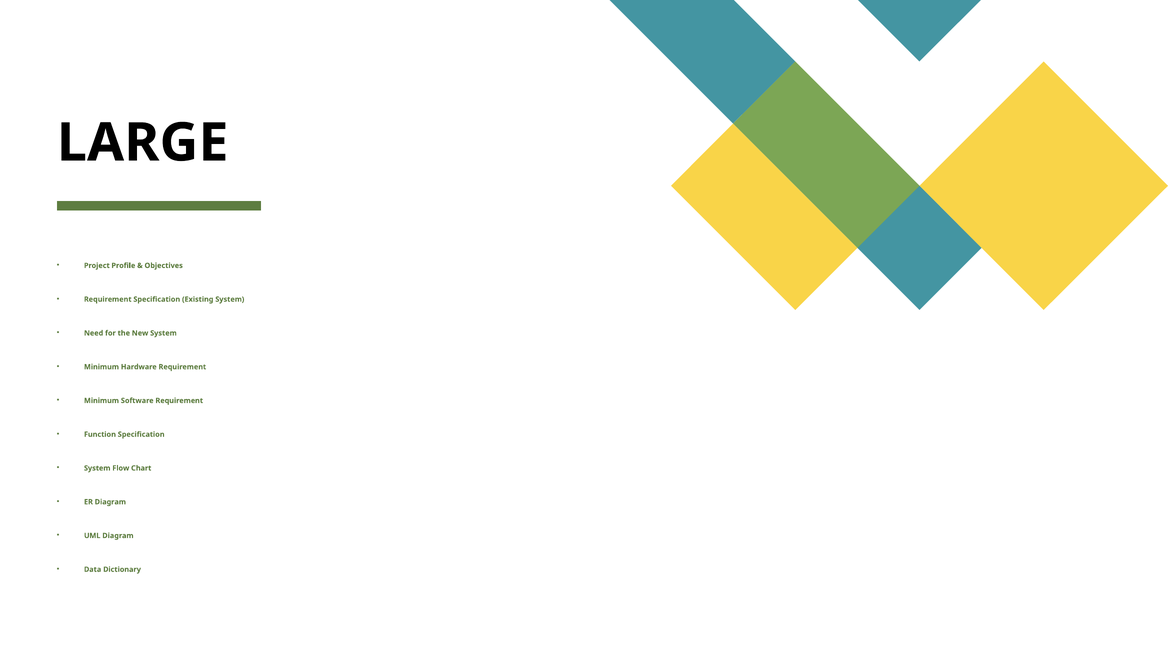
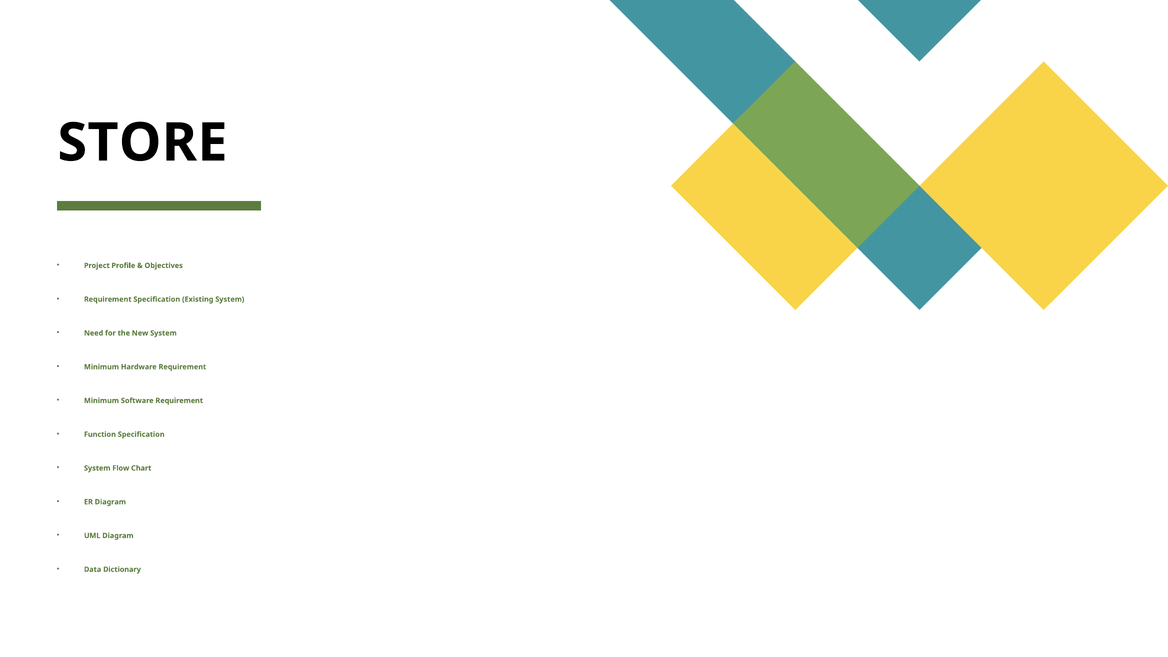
LARGE: LARGE -> STORE (143, 143)
